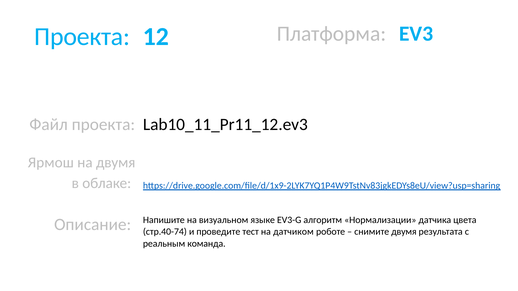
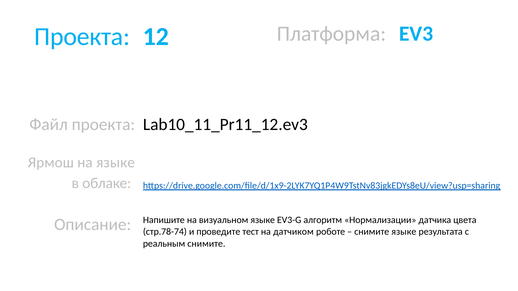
на двумя: двумя -> языке (116, 163)
стр.40-74: стр.40-74 -> стр.78-74 (165, 232)
снимите двумя: двумя -> языке (404, 232)
реальным команда: команда -> снимите (206, 244)
